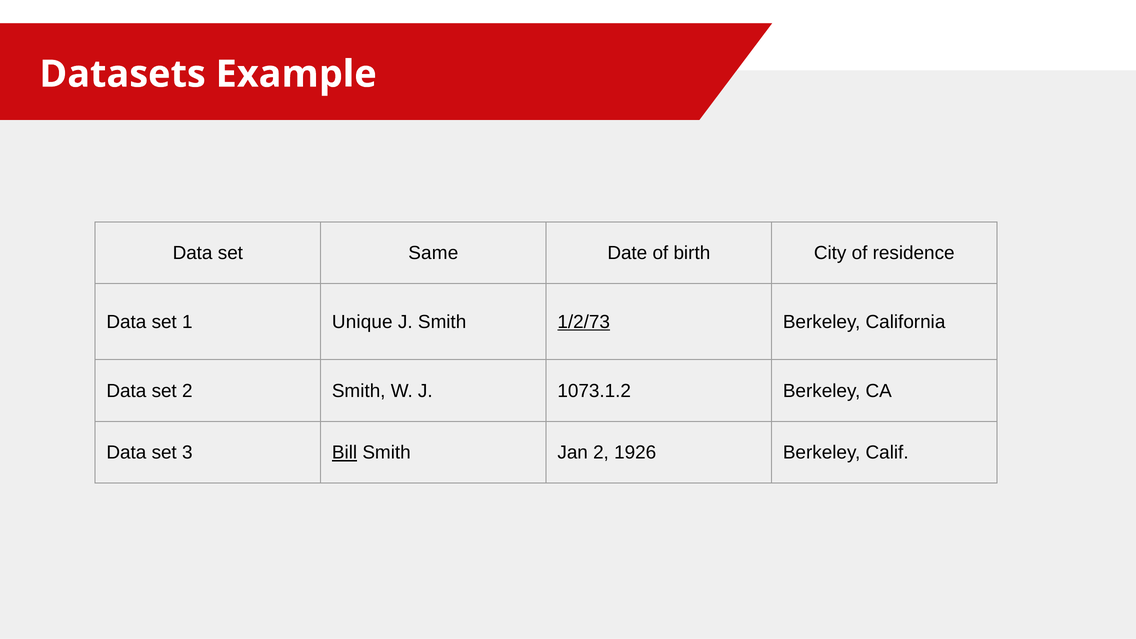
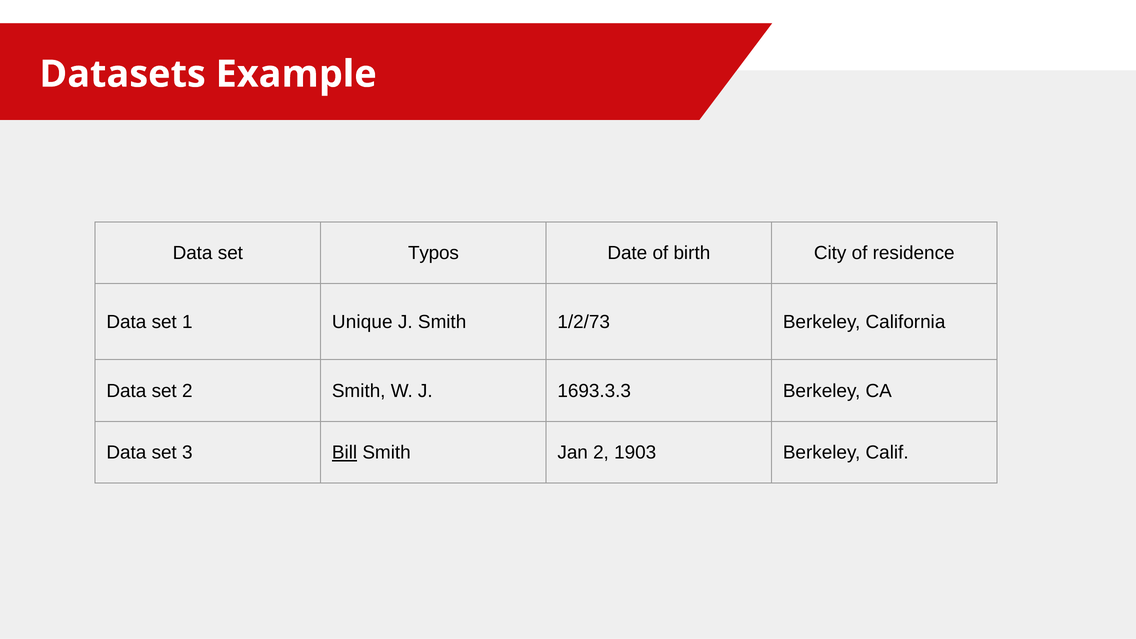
Same: Same -> Typos (433, 253)
1/2/73 underline: present -> none (584, 322)
1073.1.2: 1073.1.2 -> 1693.3.3 (594, 391)
1926: 1926 -> 1903 (635, 453)
